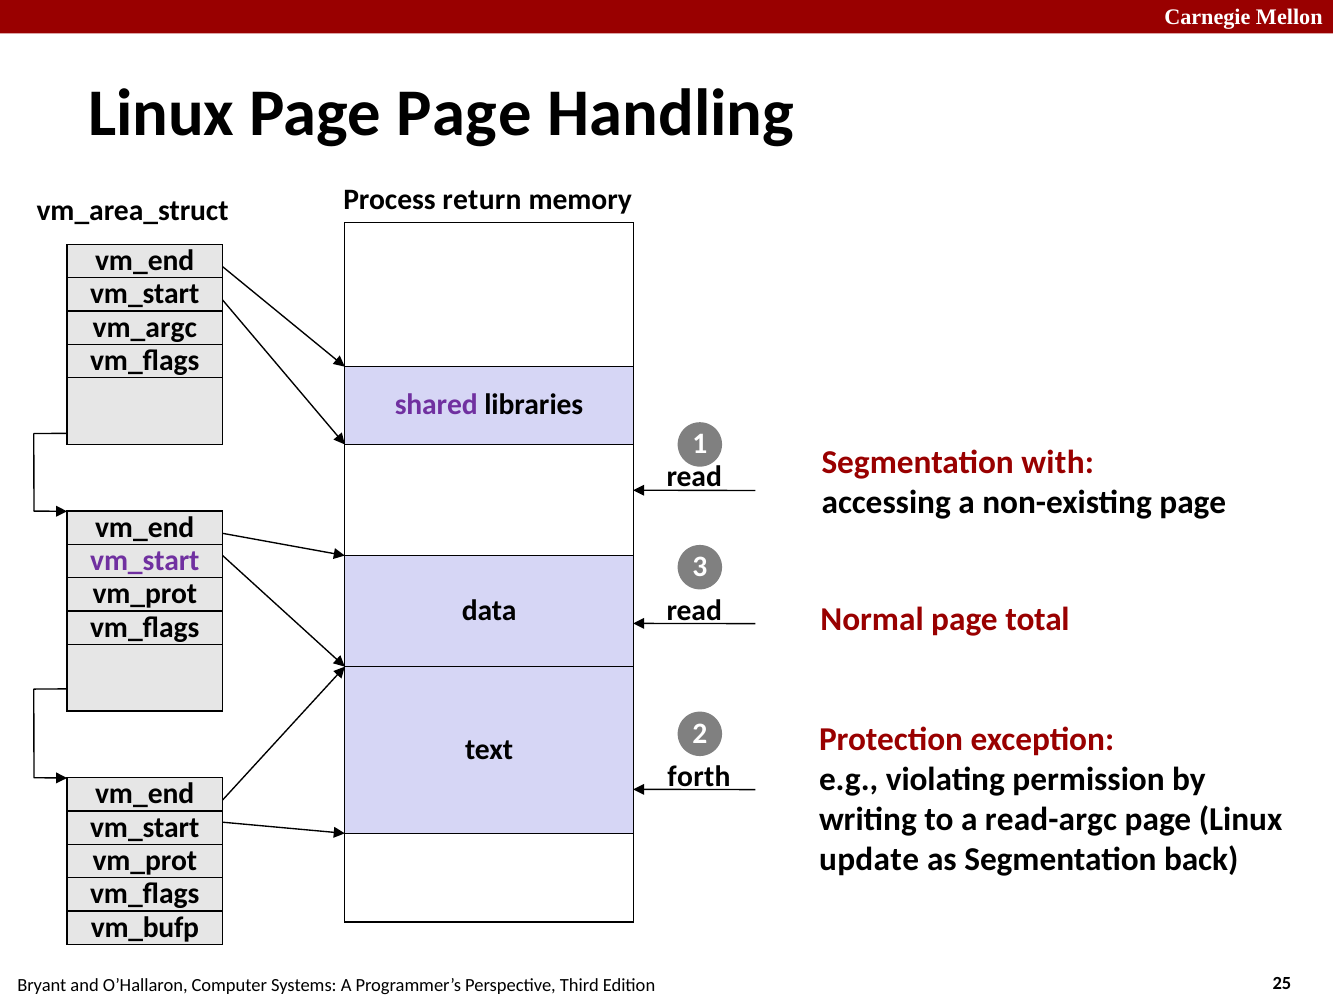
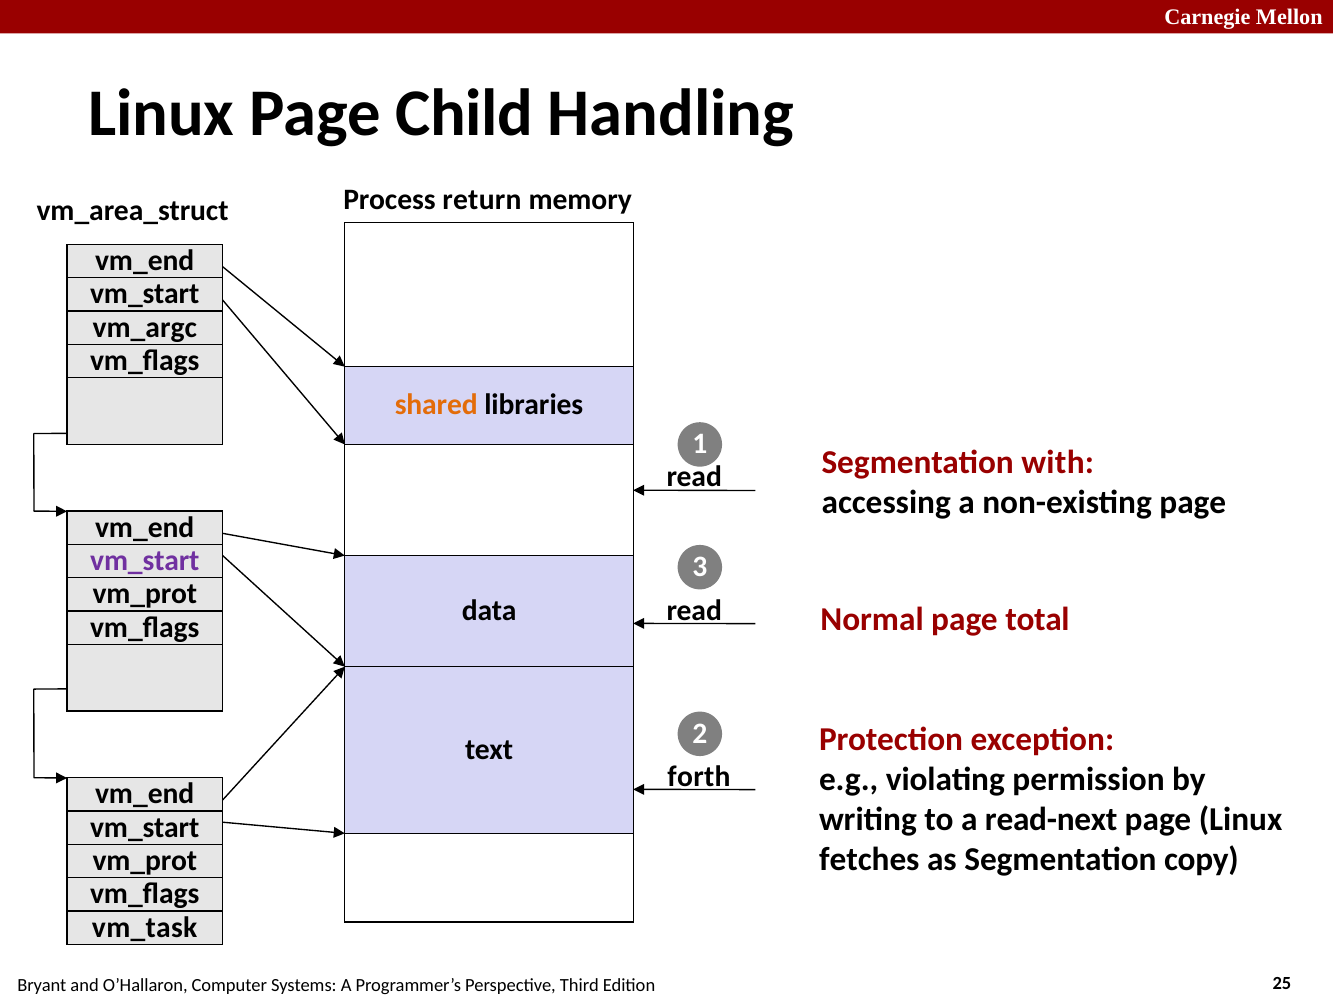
Page Page: Page -> Child (465, 113)
shared colour: purple -> orange (436, 405)
read-argc: read-argc -> read-next (1051, 820)
update: update -> fetches (869, 860)
back: back -> copy (1201, 860)
vm_bufp: vm_bufp -> vm_task (145, 927)
